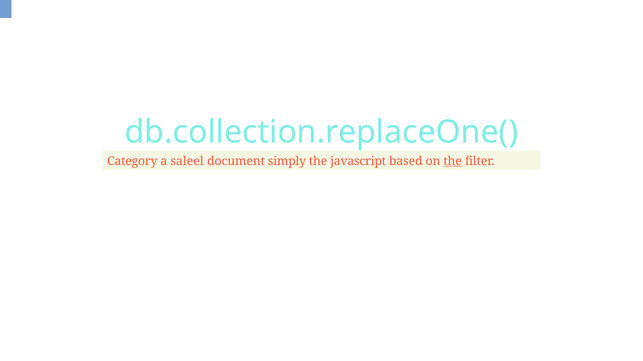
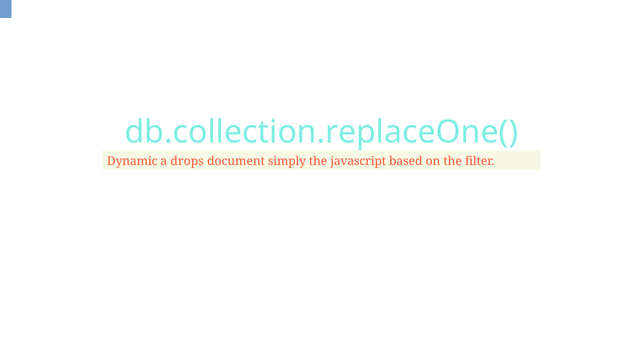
Category: Category -> Dynamic (132, 161)
saleel: saleel -> drops (187, 161)
the underline: present -> none (453, 161)
